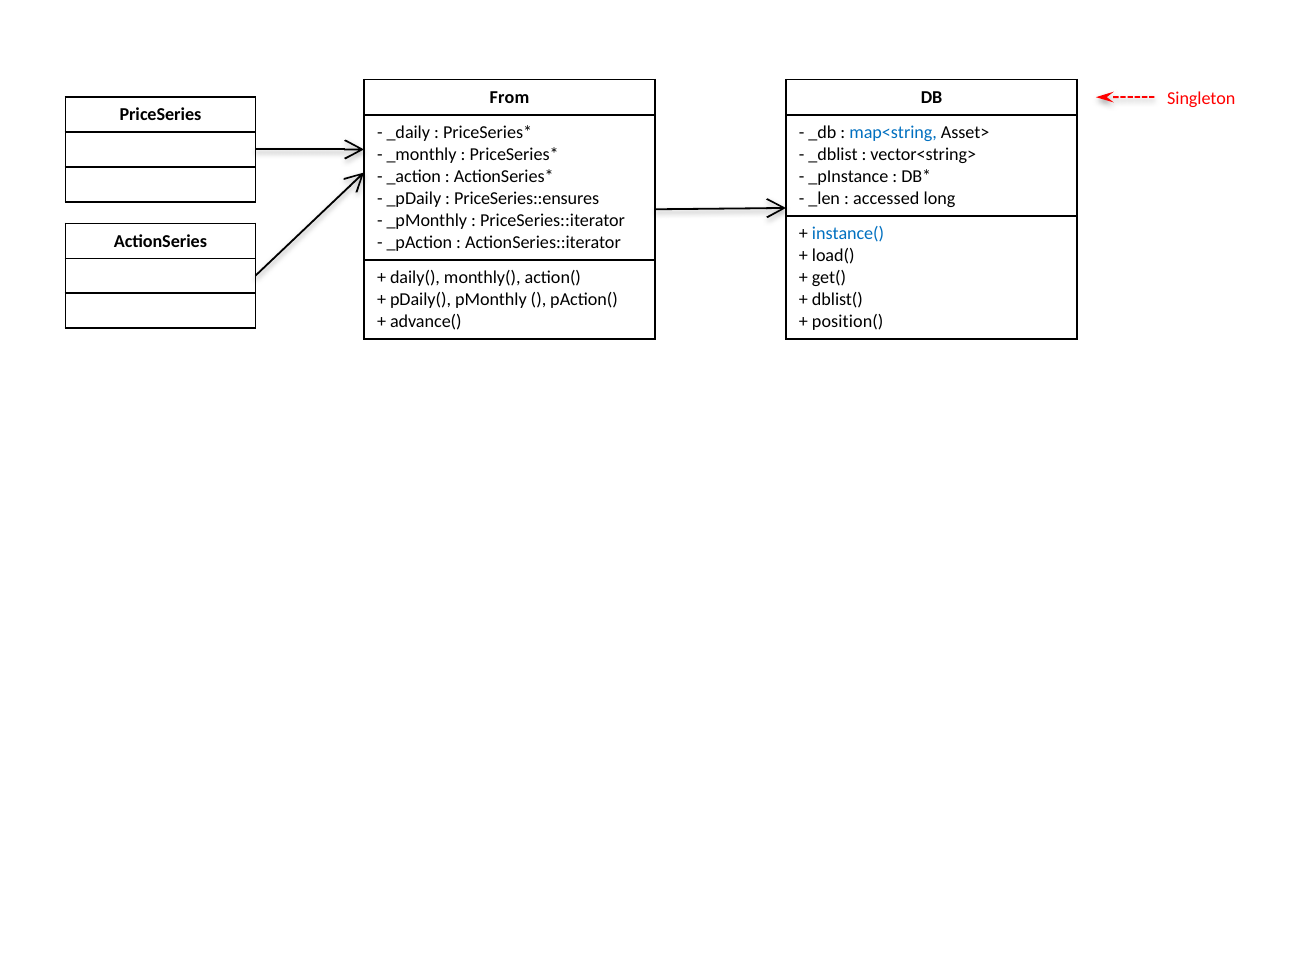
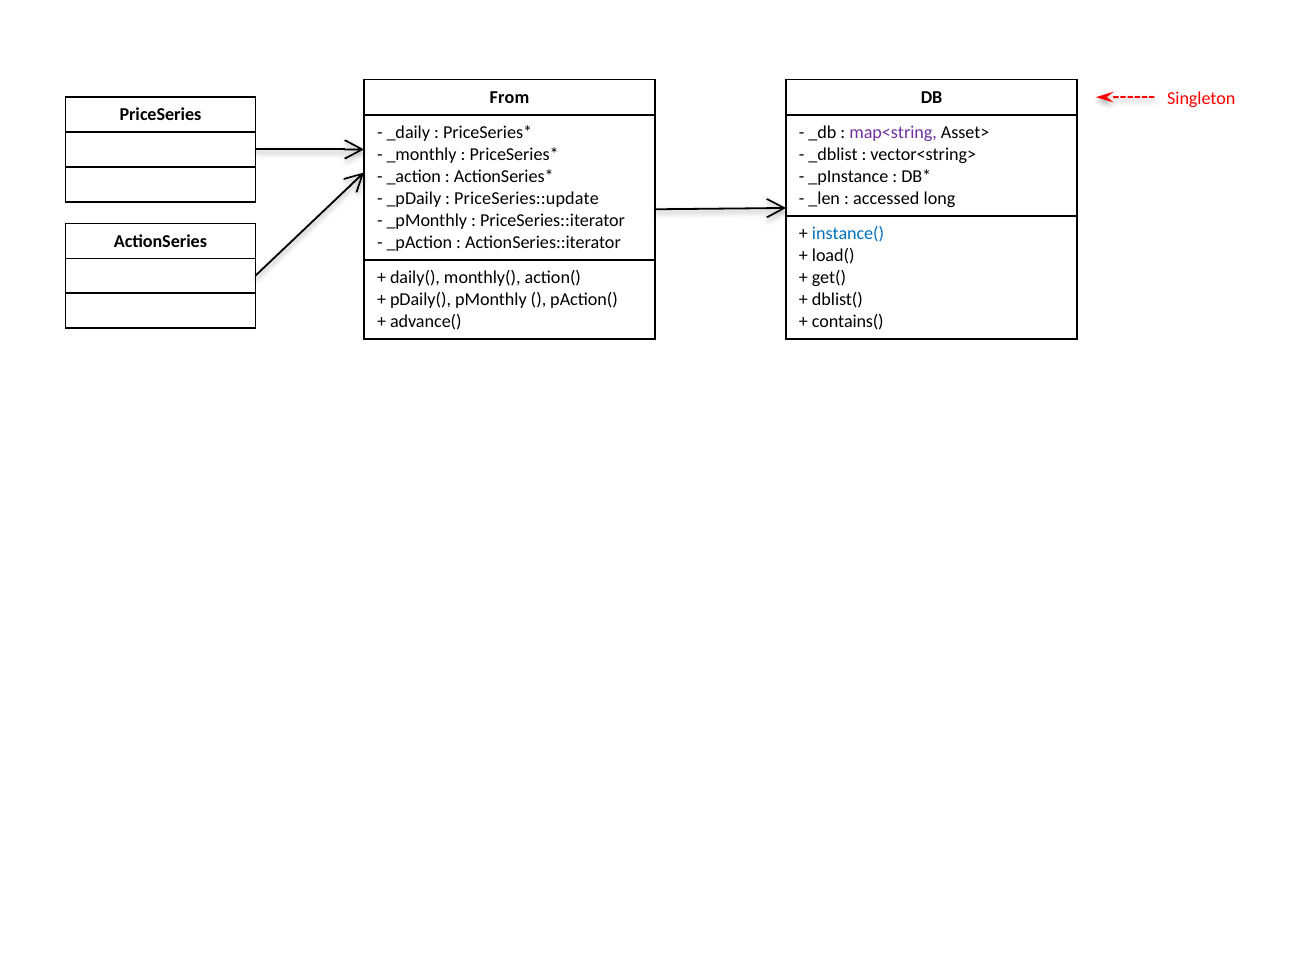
map<string colour: blue -> purple (893, 132)
PriceSeries::ensures: PriceSeries::ensures -> PriceSeries::update (527, 198)
position(: position( -> contains( (848, 321)
